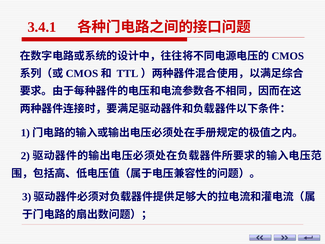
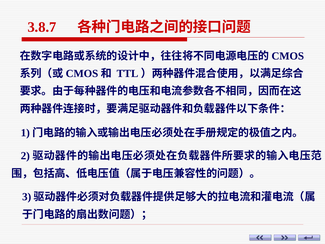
3.4.1: 3.4.1 -> 3.8.7 (42, 27)
